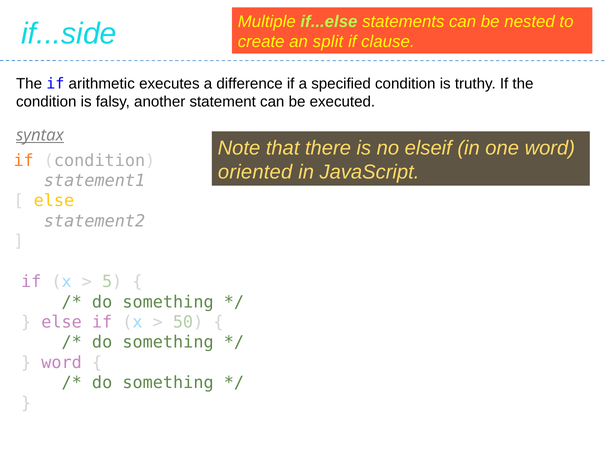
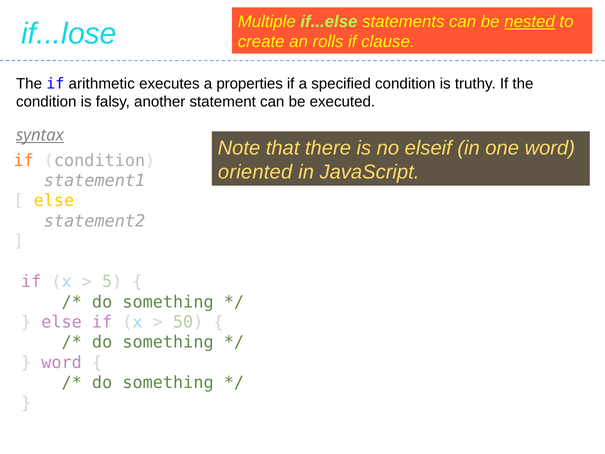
nested underline: none -> present (530, 22)
if...side: if...side -> if...lose (69, 34)
split: split -> rolls (328, 42)
difference: difference -> properties (250, 84)
